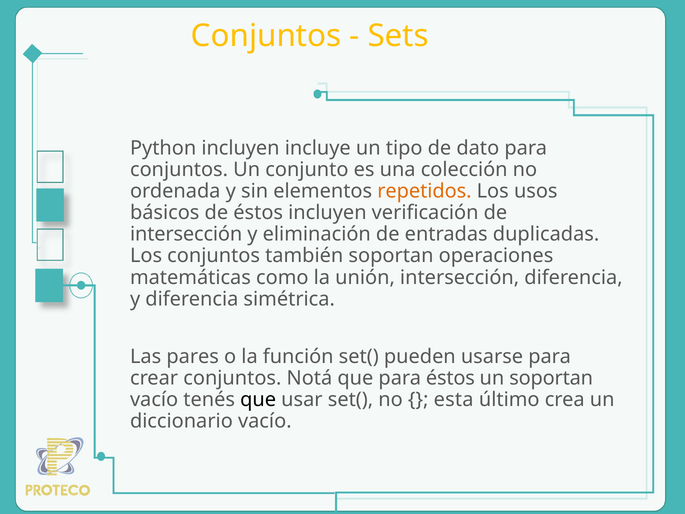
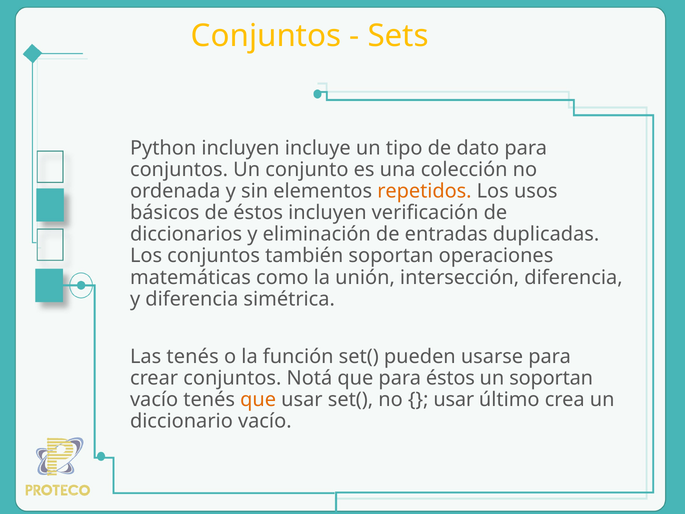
intersección: intersección -> diccionarios (186, 234)
Las pares: pares -> tenés (193, 356)
que colour: black -> orange (258, 399)
esta: esta -> usar (454, 399)
